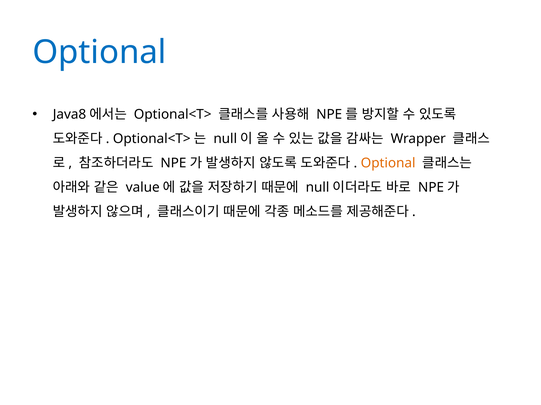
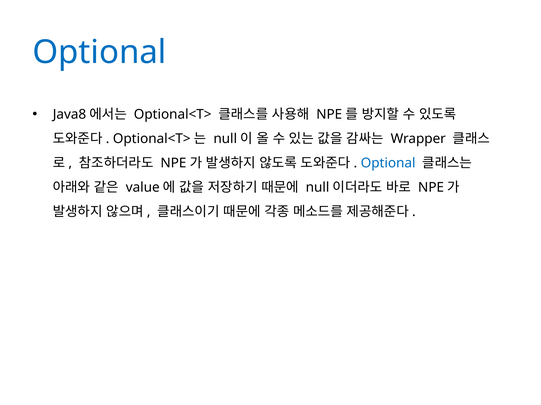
Optional colour: orange -> blue (388, 163)
